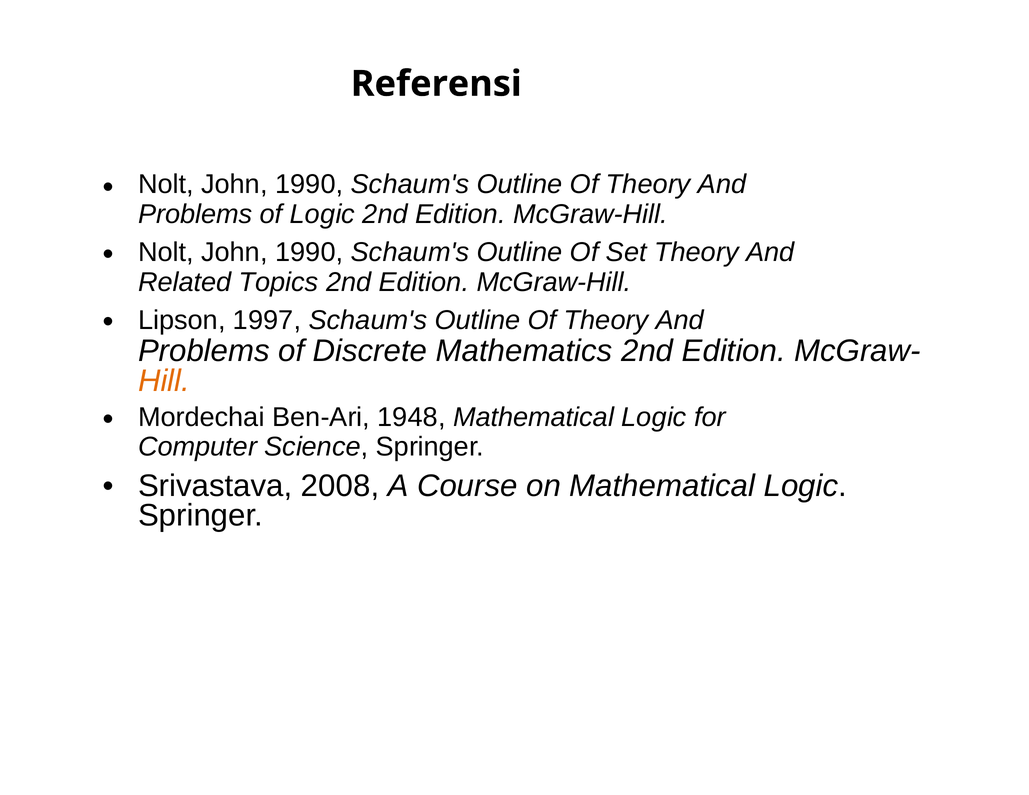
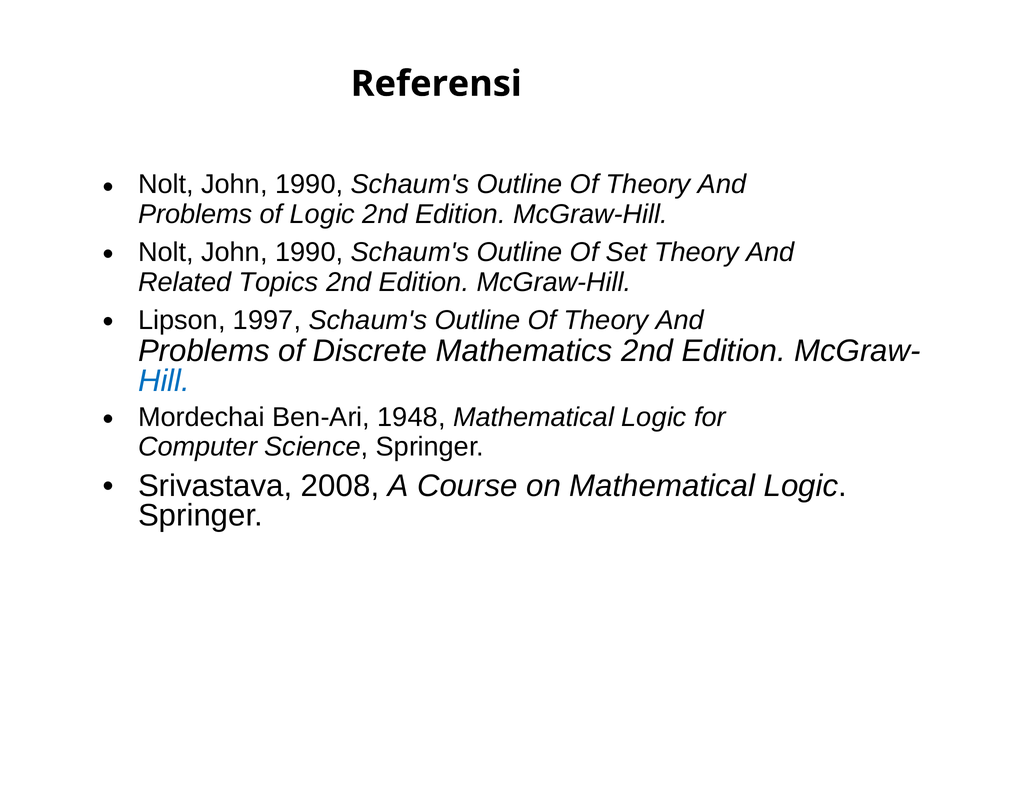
Hill colour: orange -> blue (164, 381)
